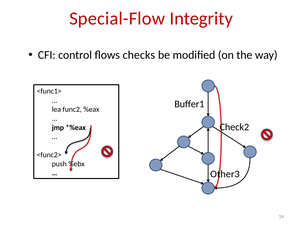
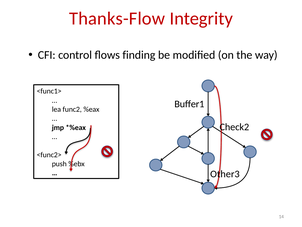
Special-Flow: Special-Flow -> Thanks-Flow (117, 19)
checks: checks -> finding (139, 55)
